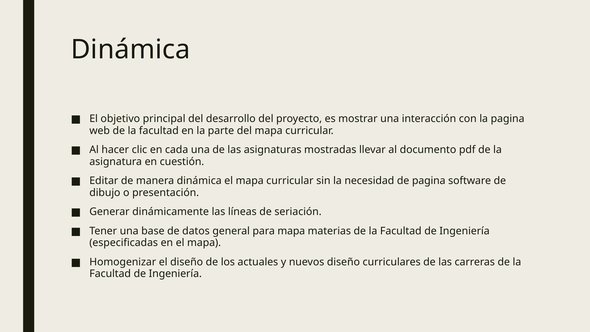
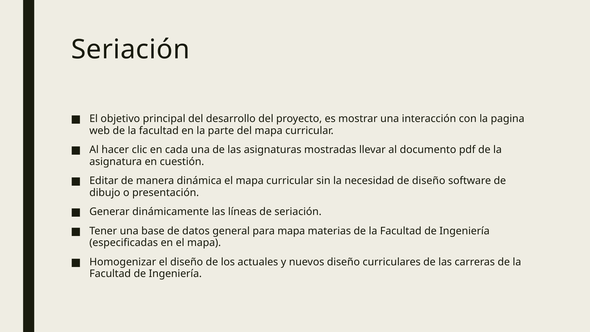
Dinámica: Dinámica -> Seriación (131, 50)
de pagina: pagina -> diseño (429, 181)
